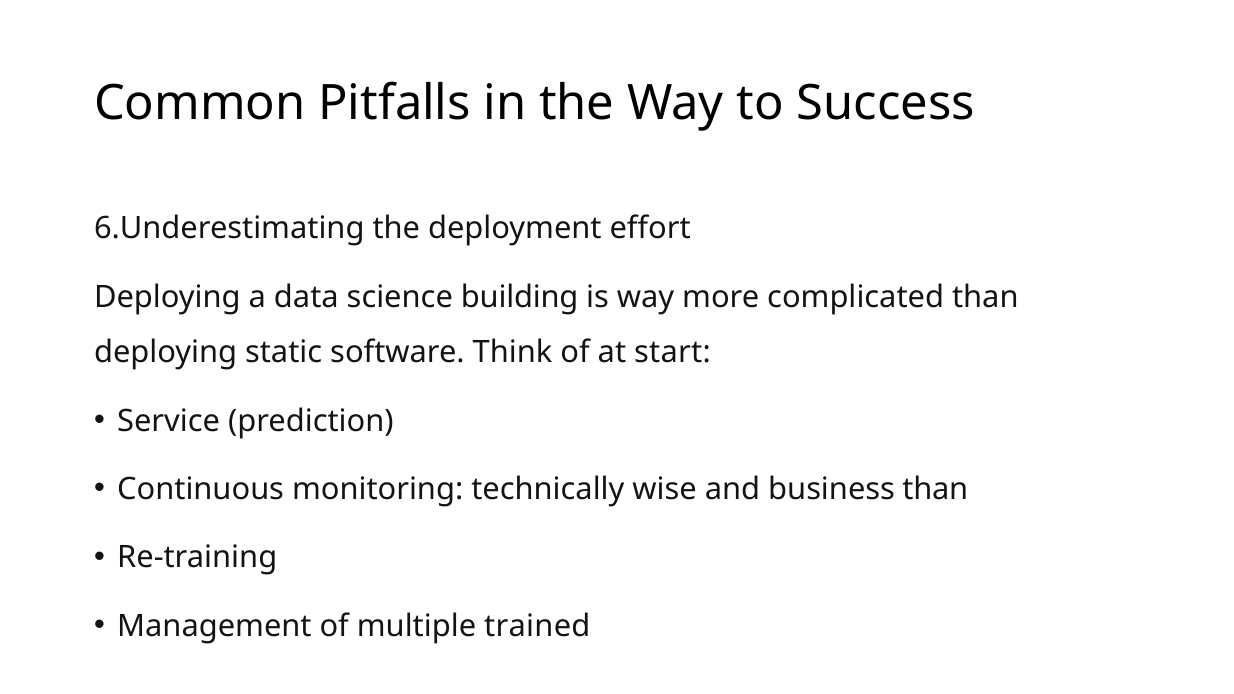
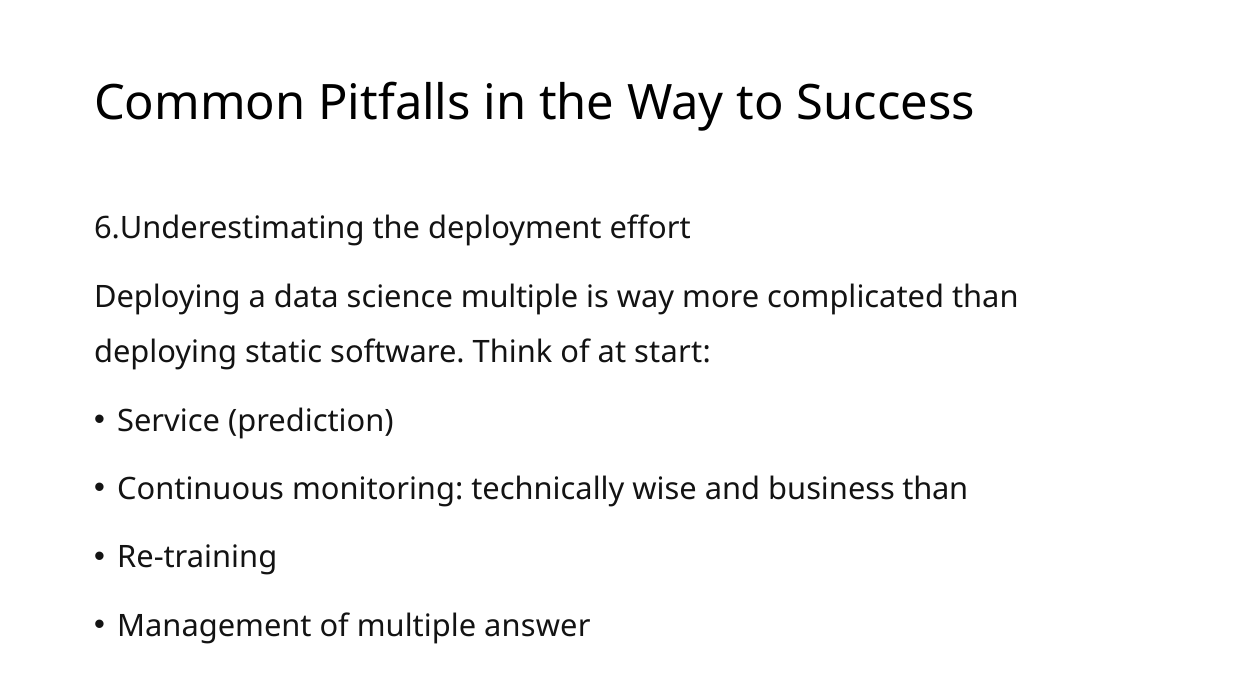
science building: building -> multiple (520, 297)
trained: trained -> answer (537, 626)
